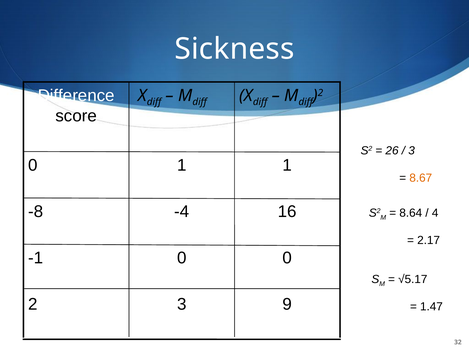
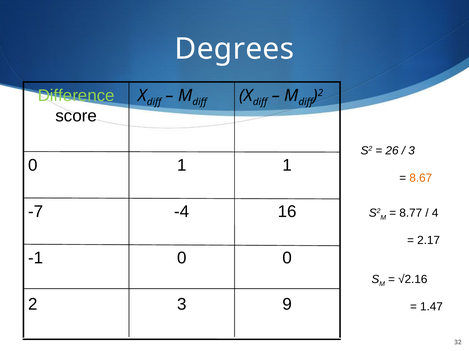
Sickness: Sickness -> Degrees (234, 49)
Difference colour: white -> light green (76, 96)
-8: -8 -> -7 (36, 212)
8.64: 8.64 -> 8.77 (411, 213)
√5.17: √5.17 -> √2.16 (413, 280)
